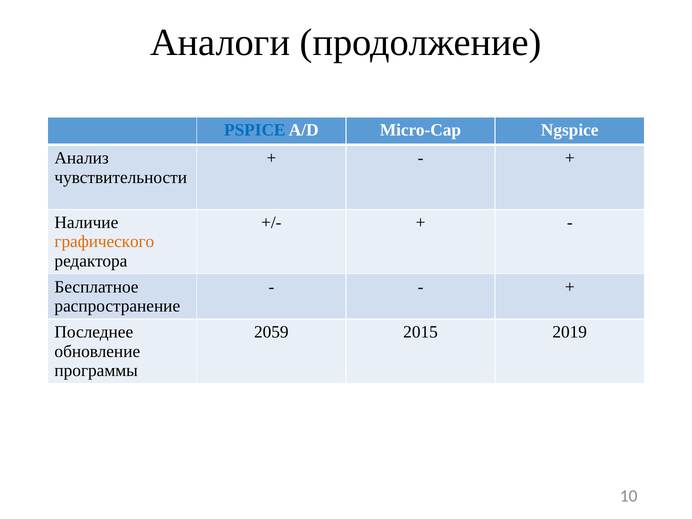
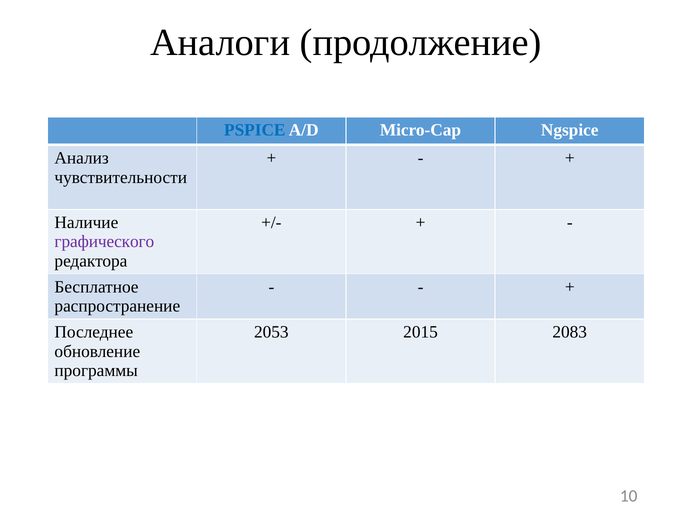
графического colour: orange -> purple (104, 242)
2059: 2059 -> 2053 (271, 332)
2019: 2019 -> 2083 (570, 332)
